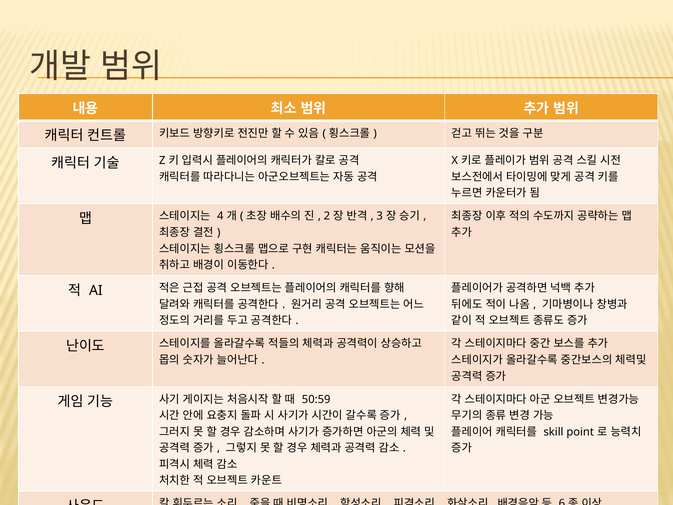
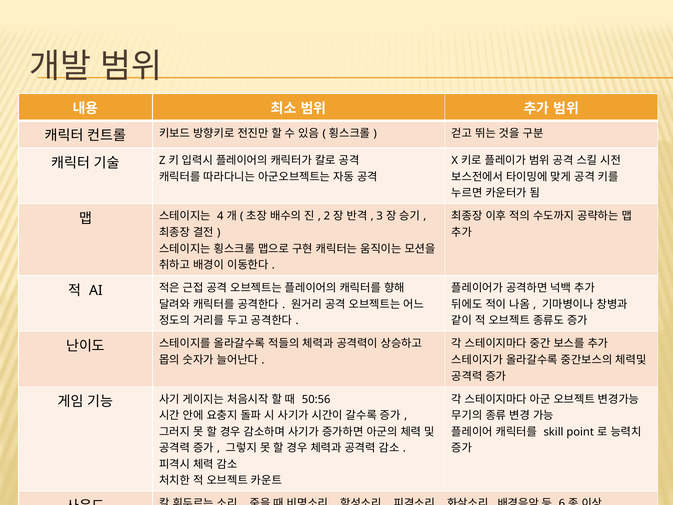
50:59: 50:59 -> 50:56 (316, 399)
